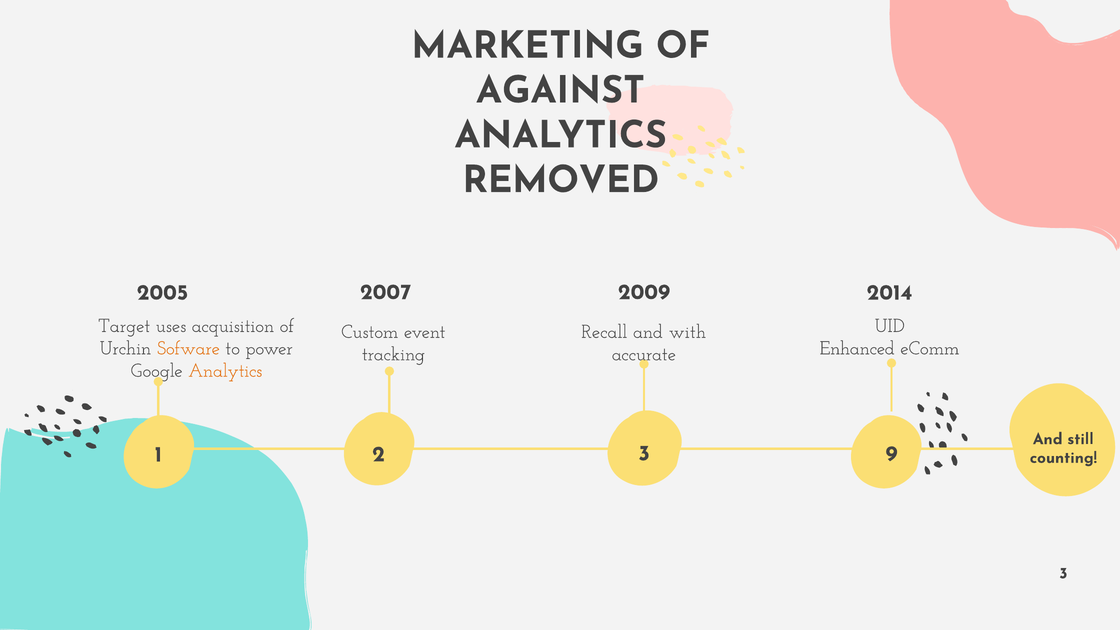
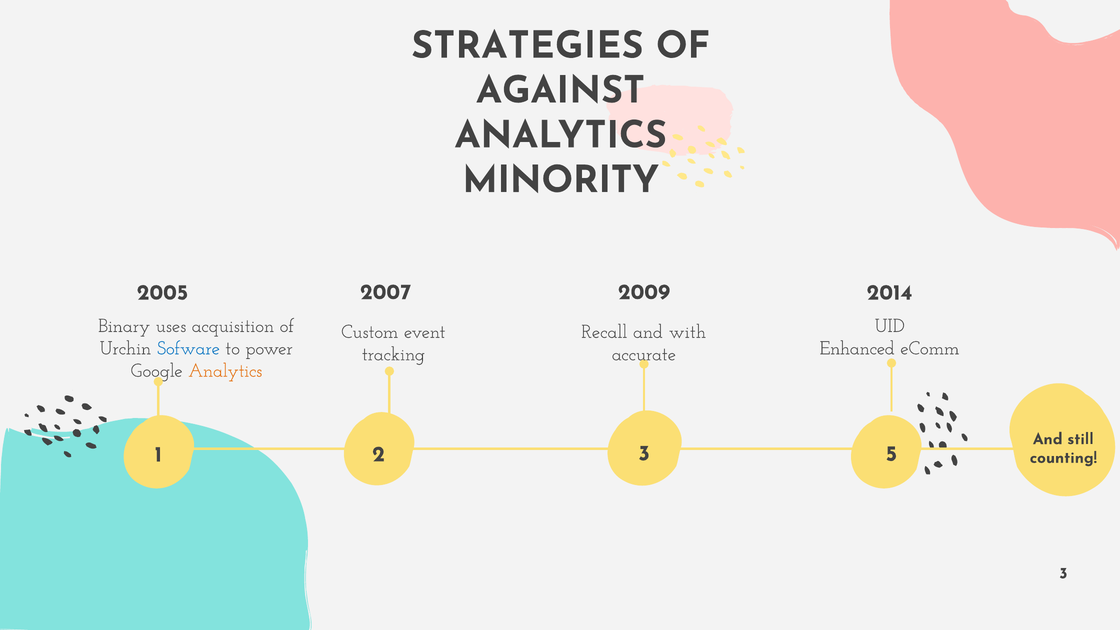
MARKETING: MARKETING -> STRATEGIES (527, 45)
REMOVED: REMOVED -> MINORITY (561, 180)
Target: Target -> Binary (124, 326)
Sofware colour: orange -> blue (188, 348)
9: 9 -> 5 (891, 454)
